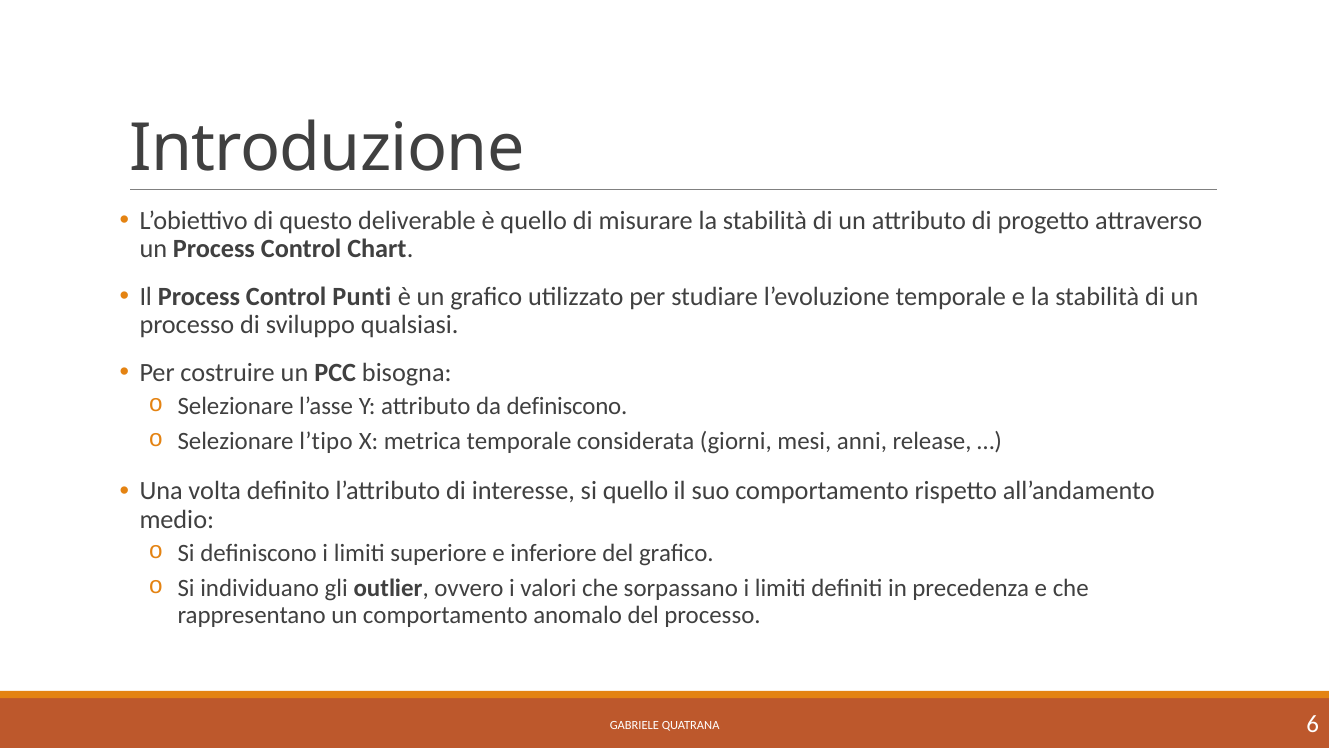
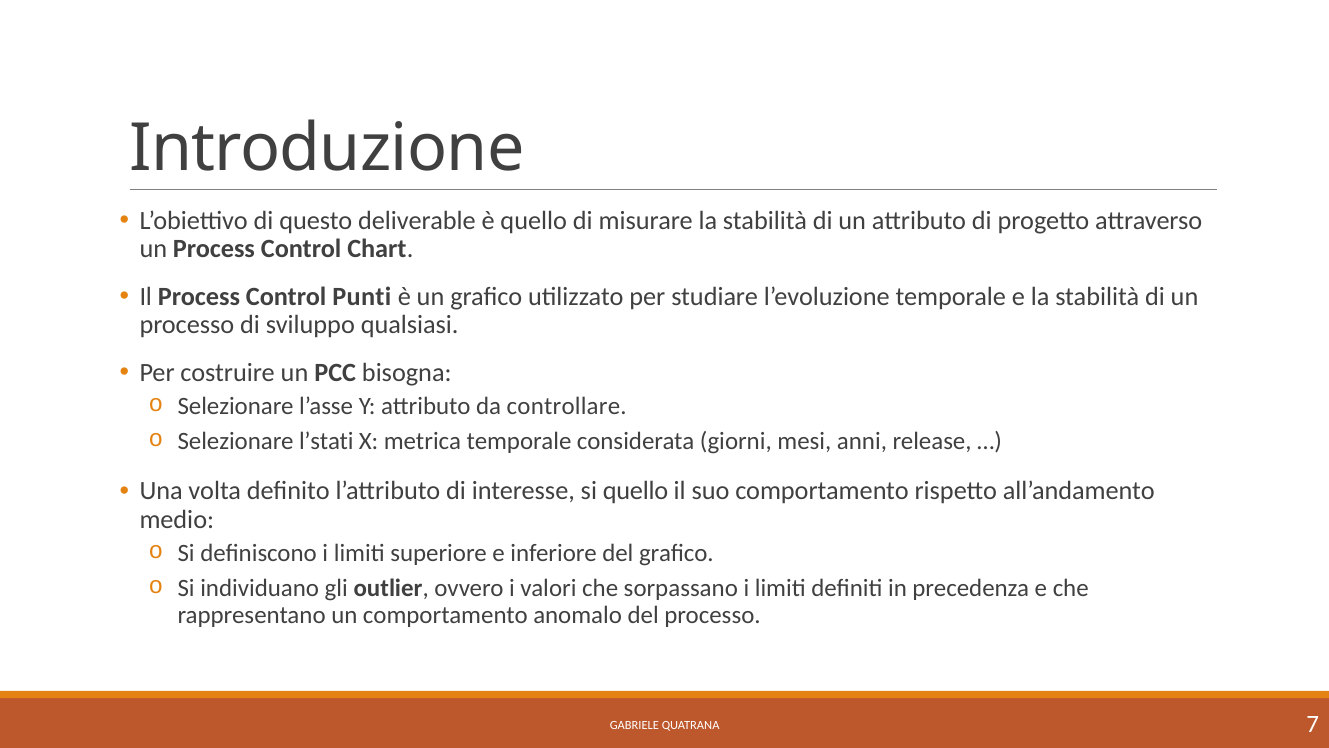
da definiscono: definiscono -> controllare (567, 406)
l’tipo: l’tipo -> l’stati (326, 441)
6: 6 -> 7 (1313, 724)
